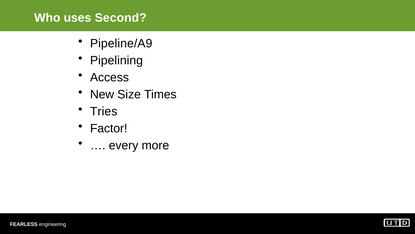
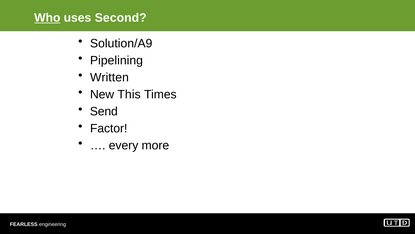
Who underline: none -> present (47, 18)
Pipeline/A9: Pipeline/A9 -> Solution/A9 (121, 43)
Access: Access -> Written (109, 77)
Size: Size -> This (129, 94)
Tries: Tries -> Send (104, 111)
